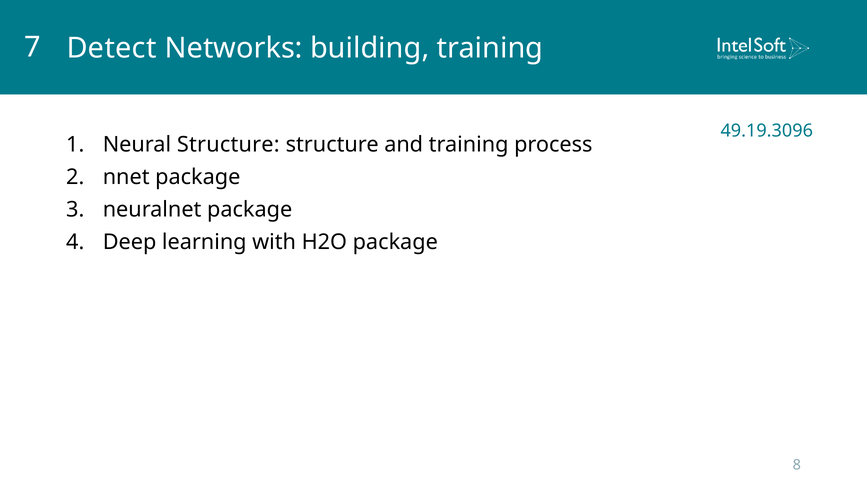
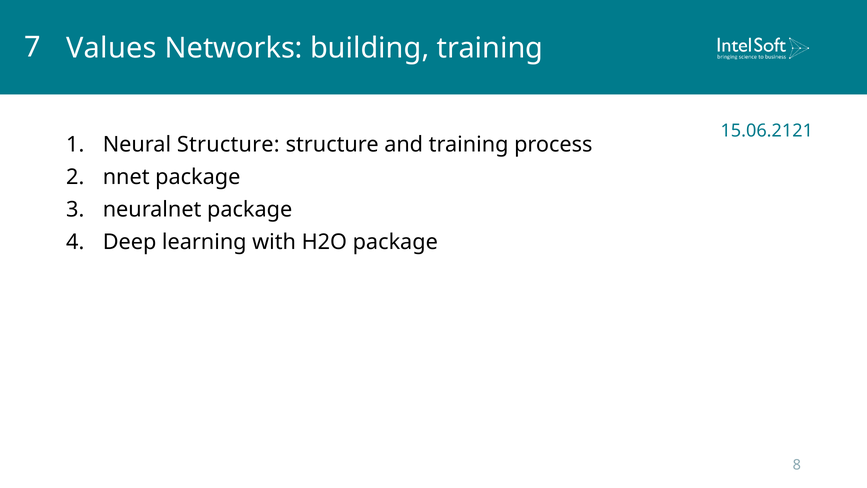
Detect: Detect -> Values (112, 48)
49.19.3096: 49.19.3096 -> 15.06.2121 (767, 131)
